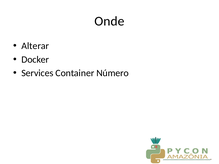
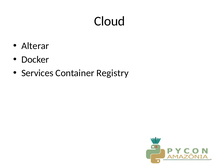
Onde: Onde -> Cloud (110, 21)
Número: Número -> Registry (113, 73)
